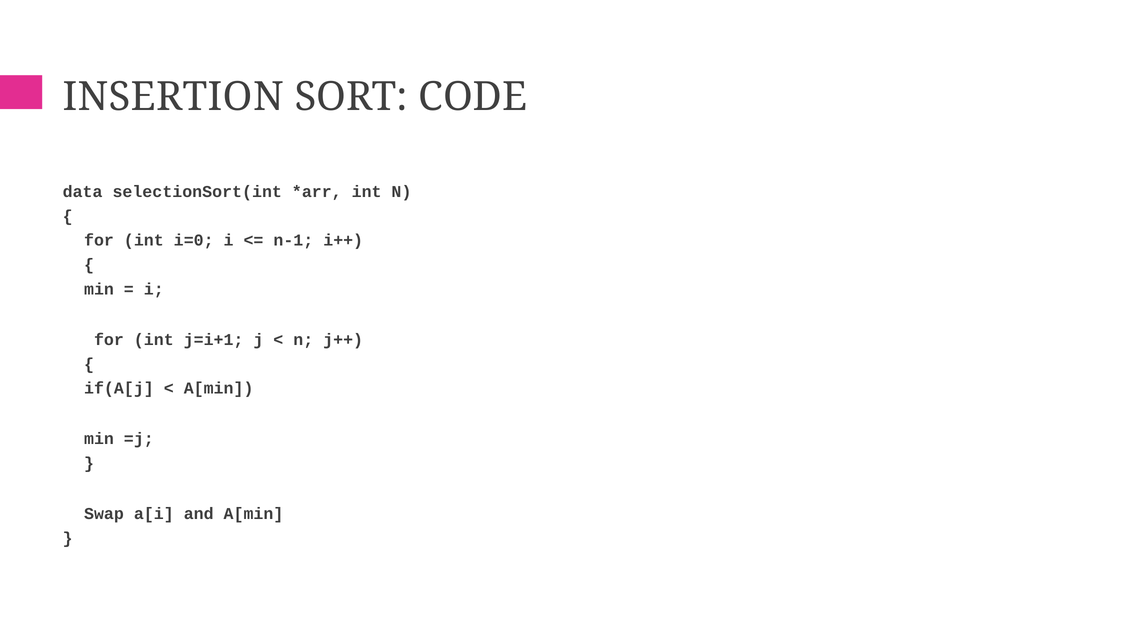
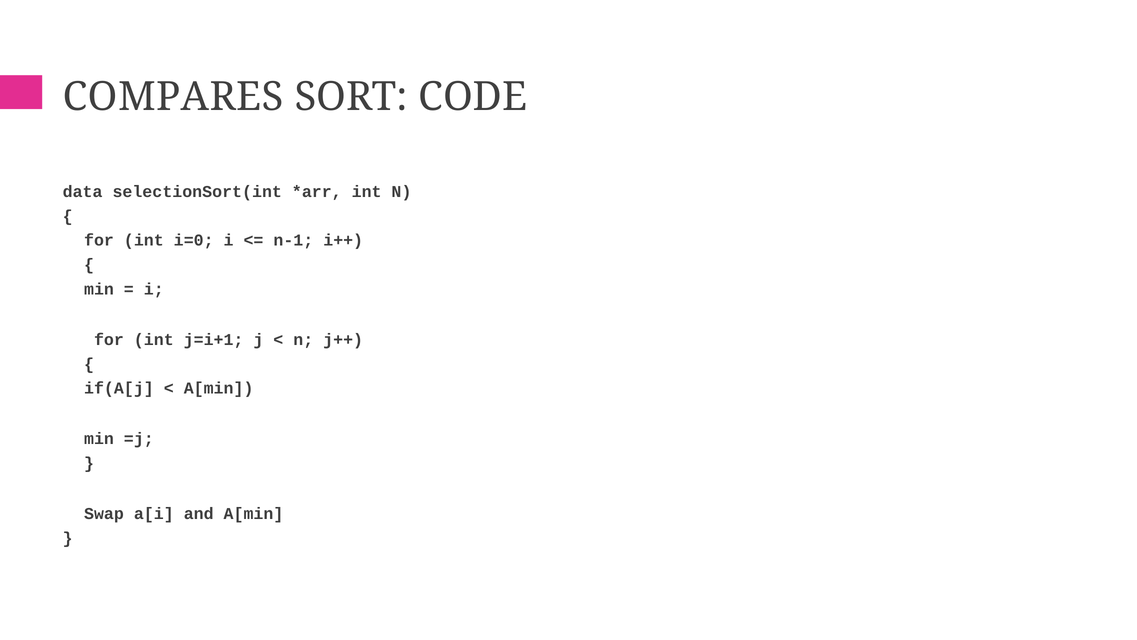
INSERTION: INSERTION -> COMPARES (173, 97)
